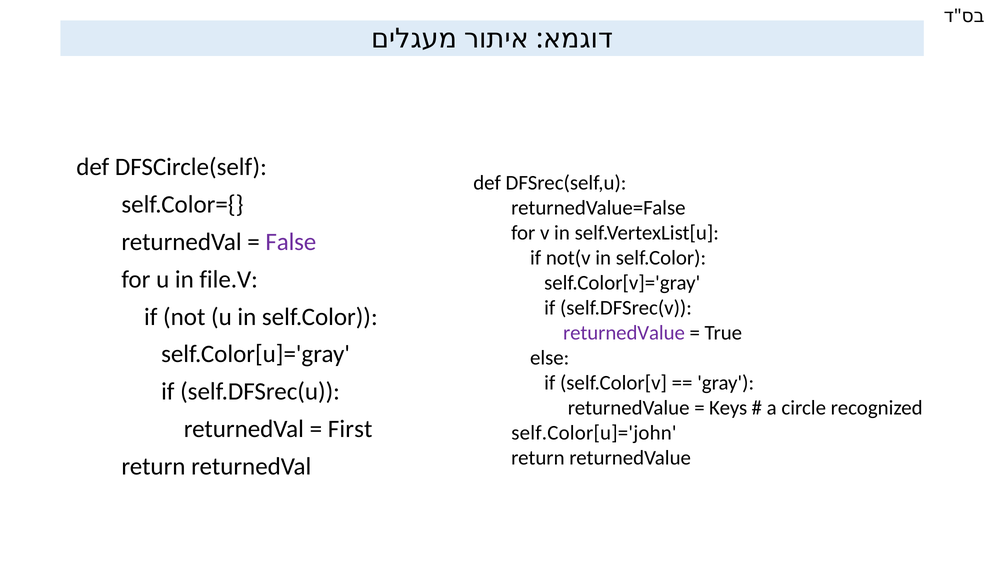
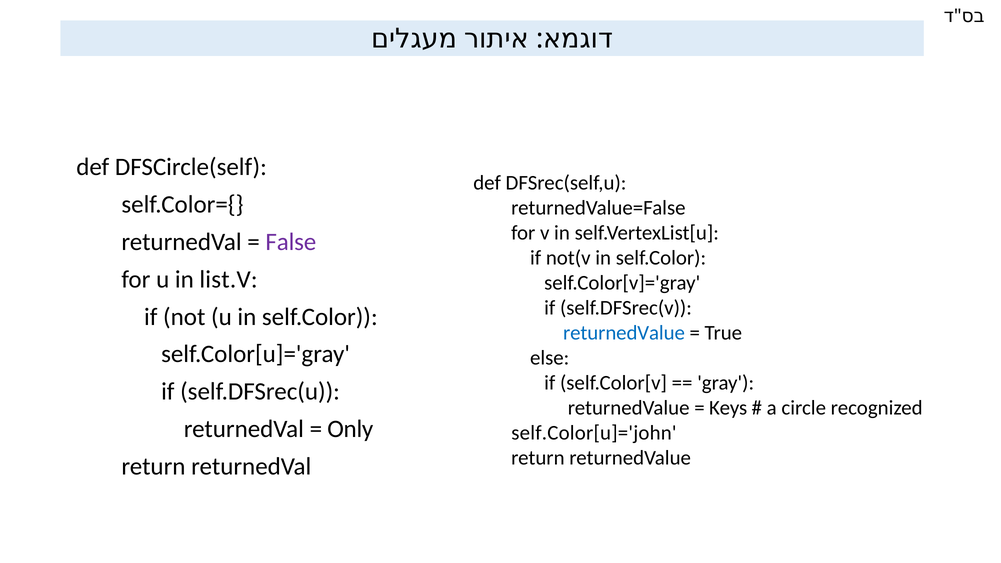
file.V: file.V -> list.V (229, 279)
returnedValue colour: purple -> blue (624, 333)
First: First -> Only (350, 429)
